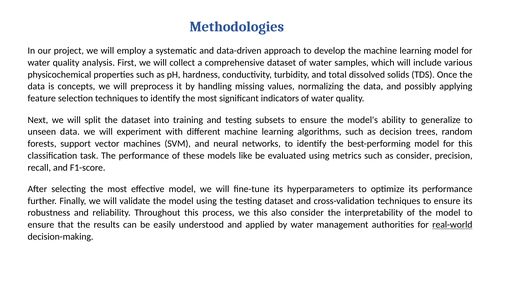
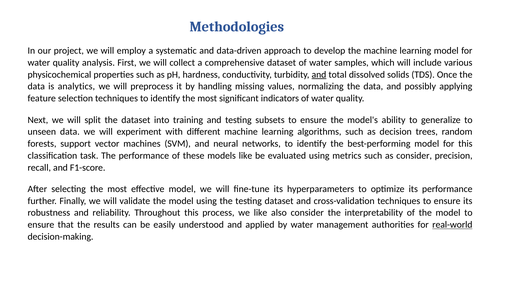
and underline: none -> present (319, 75)
concepts: concepts -> analytics (76, 86)
we this: this -> like (260, 213)
